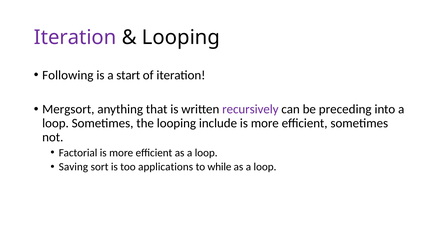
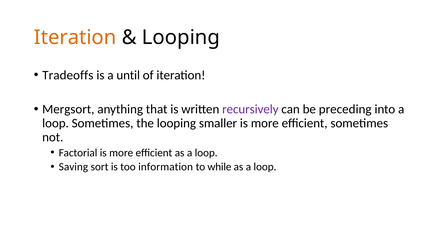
Iteration colour: purple -> orange (75, 37)
Following: Following -> Tradeoffs (68, 75)
start: start -> until (128, 75)
include: include -> smaller (218, 123)
applications: applications -> information (166, 167)
